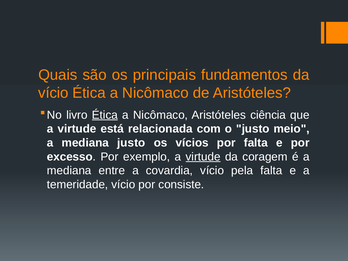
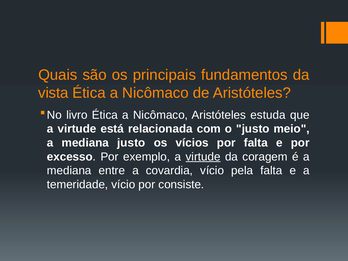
vício: vício -> vista (53, 93)
Ética underline: present -> none (105, 115)
ciência: ciência -> estuda (268, 115)
